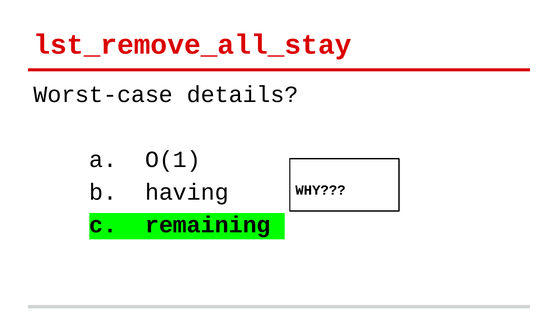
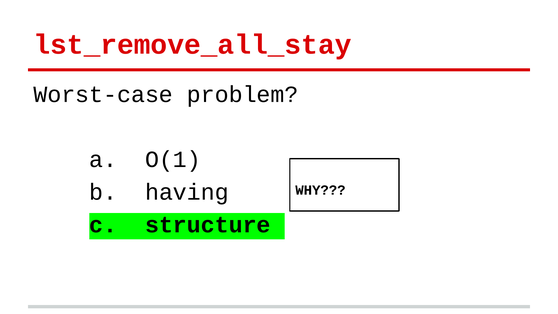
details: details -> problem (243, 94)
remaining: remaining -> structure (208, 225)
